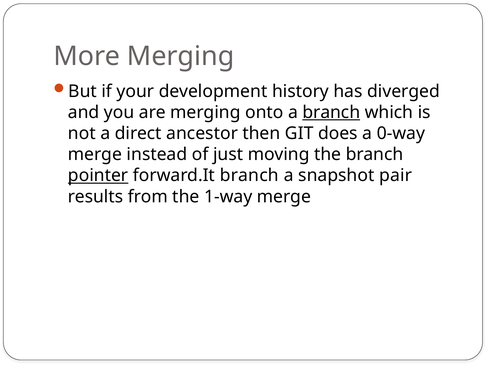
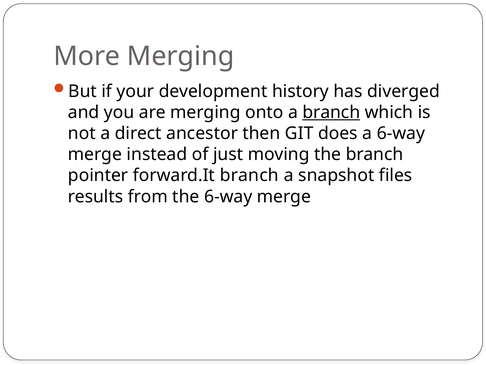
a 0-way: 0-way -> 6-way (401, 133)
pointer underline: present -> none (98, 175)
pair: pair -> files (396, 175)
the 1-way: 1-way -> 6-way (228, 196)
